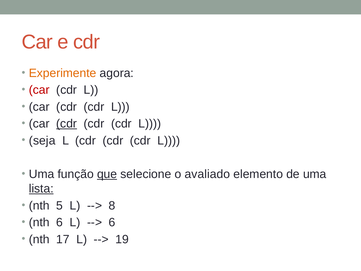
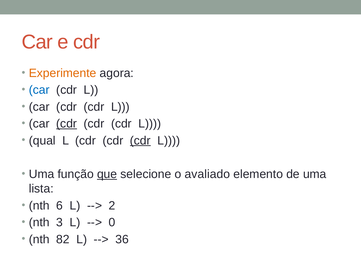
car colour: red -> blue (39, 90)
seja: seja -> qual (42, 140)
cdr underline: none -> present (140, 140)
lista underline: present -> none (41, 189)
5: 5 -> 6 (60, 205)
8: 8 -> 2 (112, 205)
nth 6: 6 -> 3 (60, 222)
6: 6 -> 0 (112, 222)
17: 17 -> 82 (63, 239)
19: 19 -> 36 (122, 239)
